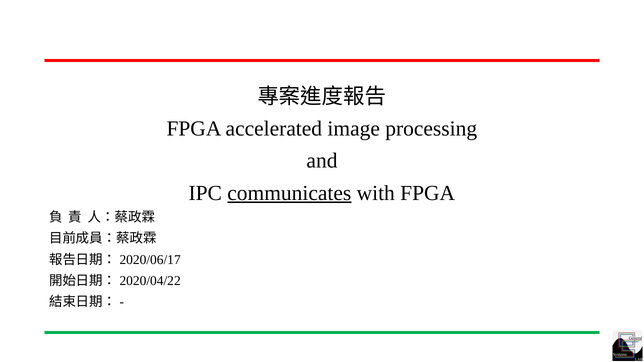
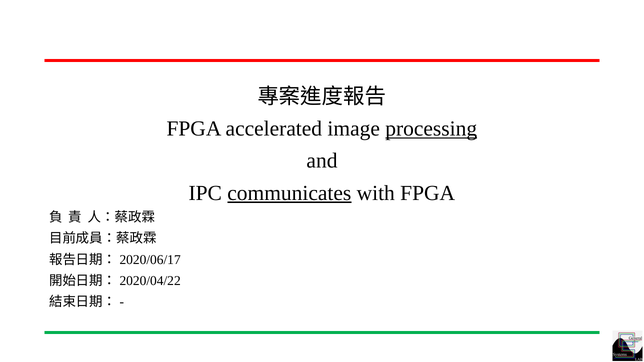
processing underline: none -> present (431, 129)
